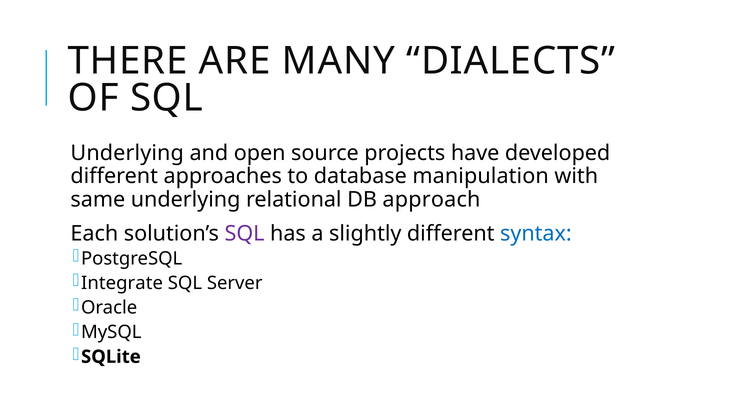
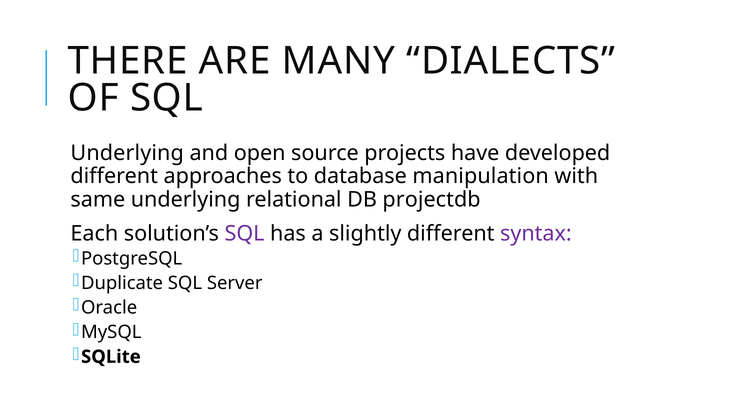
approach: approach -> projectdb (432, 200)
syntax colour: blue -> purple (536, 234)
Integrate: Integrate -> Duplicate (122, 283)
